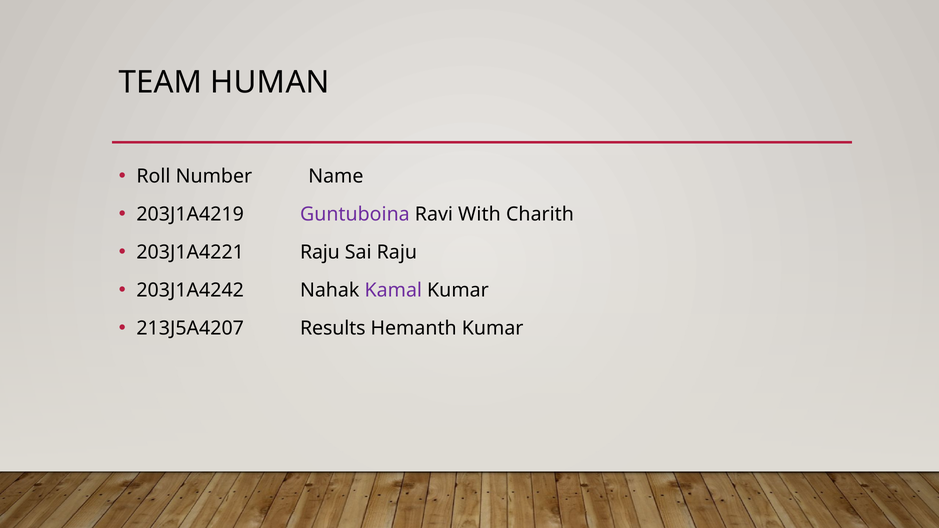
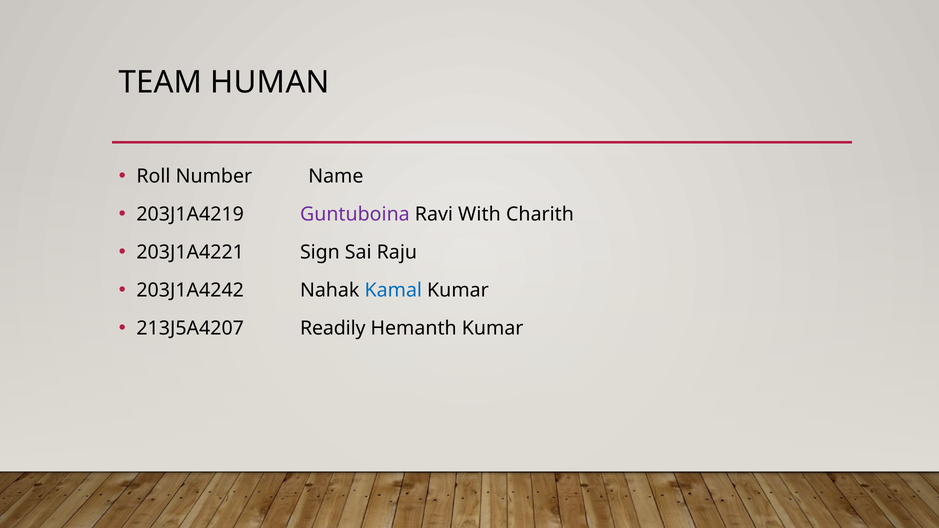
203J1A4221 Raju: Raju -> Sign (320, 252)
Kamal colour: purple -> blue (393, 290)
Results: Results -> Readily (333, 328)
